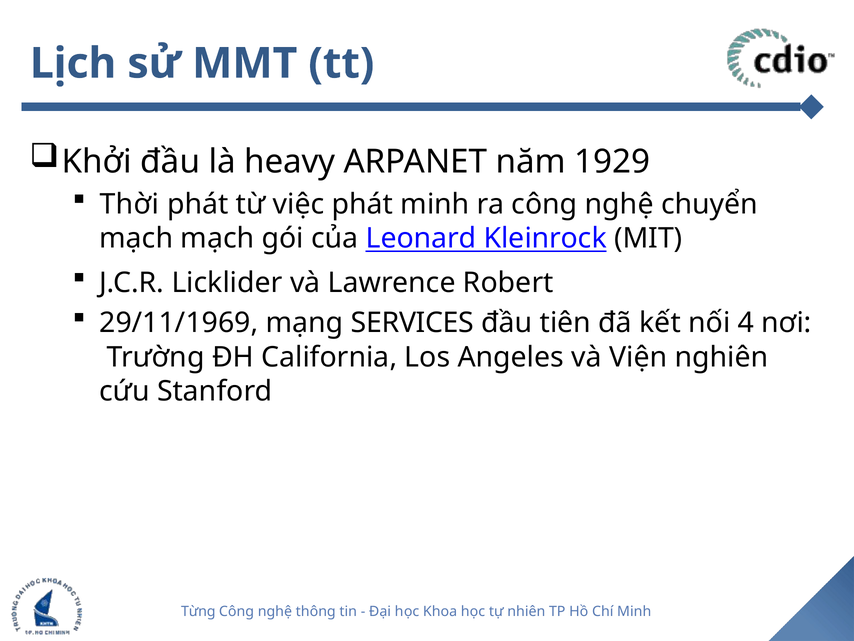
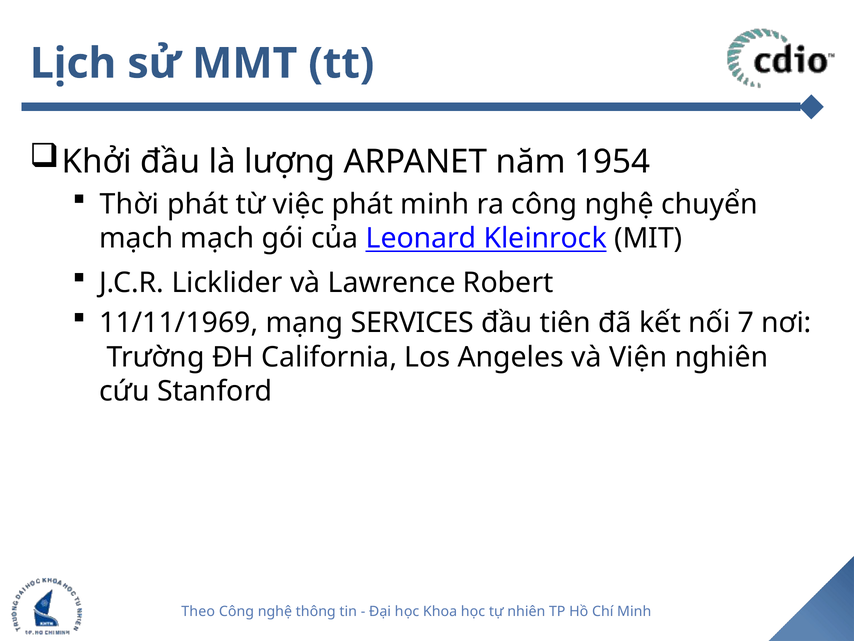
heavy: heavy -> lượng (290, 162)
1929: 1929 -> 1954 (612, 162)
29/11/1969: 29/11/1969 -> 11/11/1969 (179, 323)
4: 4 -> 7 (746, 323)
Từng: Từng -> Theo (198, 611)
